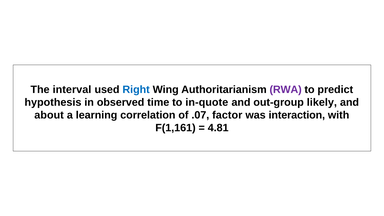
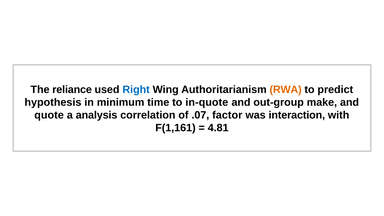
interval: interval -> reliance (72, 90)
RWA colour: purple -> orange (286, 90)
observed: observed -> minimum (121, 102)
likely: likely -> make (322, 102)
about: about -> quote (49, 115)
learning: learning -> analysis (97, 115)
